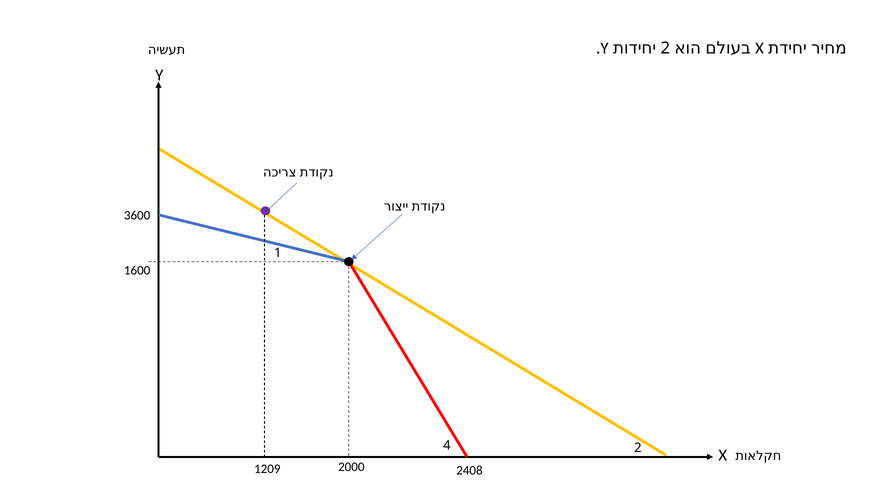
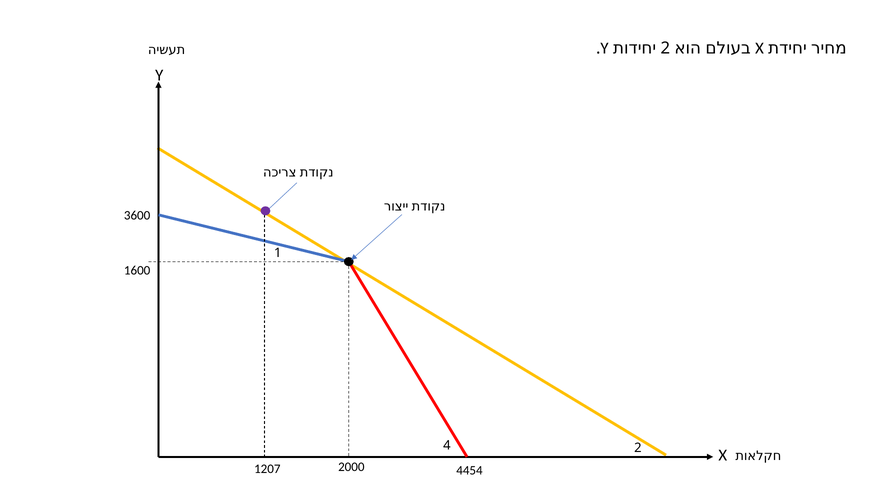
1209: 1209 -> 1207 (267, 469)
2408: 2408 -> 4454 (469, 470)
